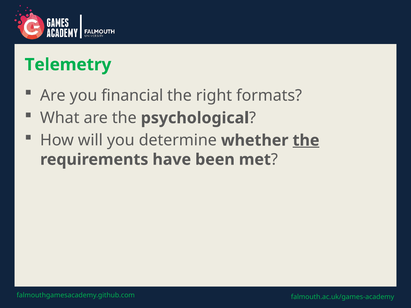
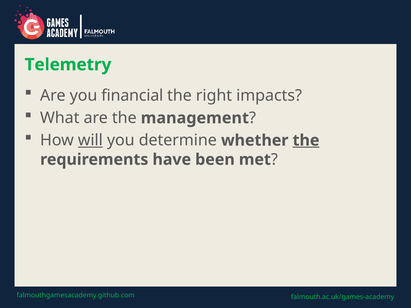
formats: formats -> impacts (269, 96)
psychological: psychological -> management (195, 118)
will underline: none -> present (90, 140)
